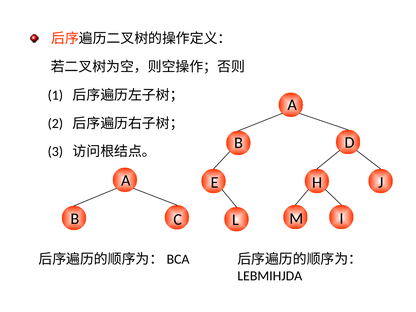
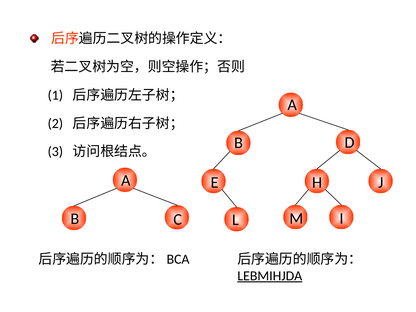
LEBMIHJDA underline: none -> present (270, 276)
